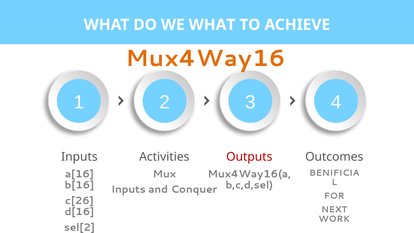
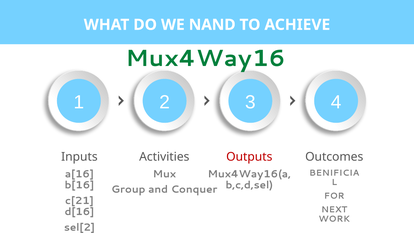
WE WHAT: WHAT -> NAND (212, 25)
Mux4Way16 colour: orange -> green (205, 58)
Inputs: Inputs -> Group (128, 189)
c[26: c[26 -> c[21 (79, 201)
